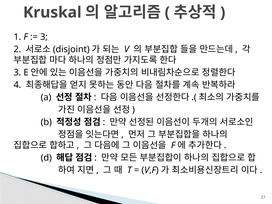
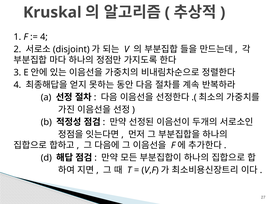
3: 3 -> 4 (44, 37)
